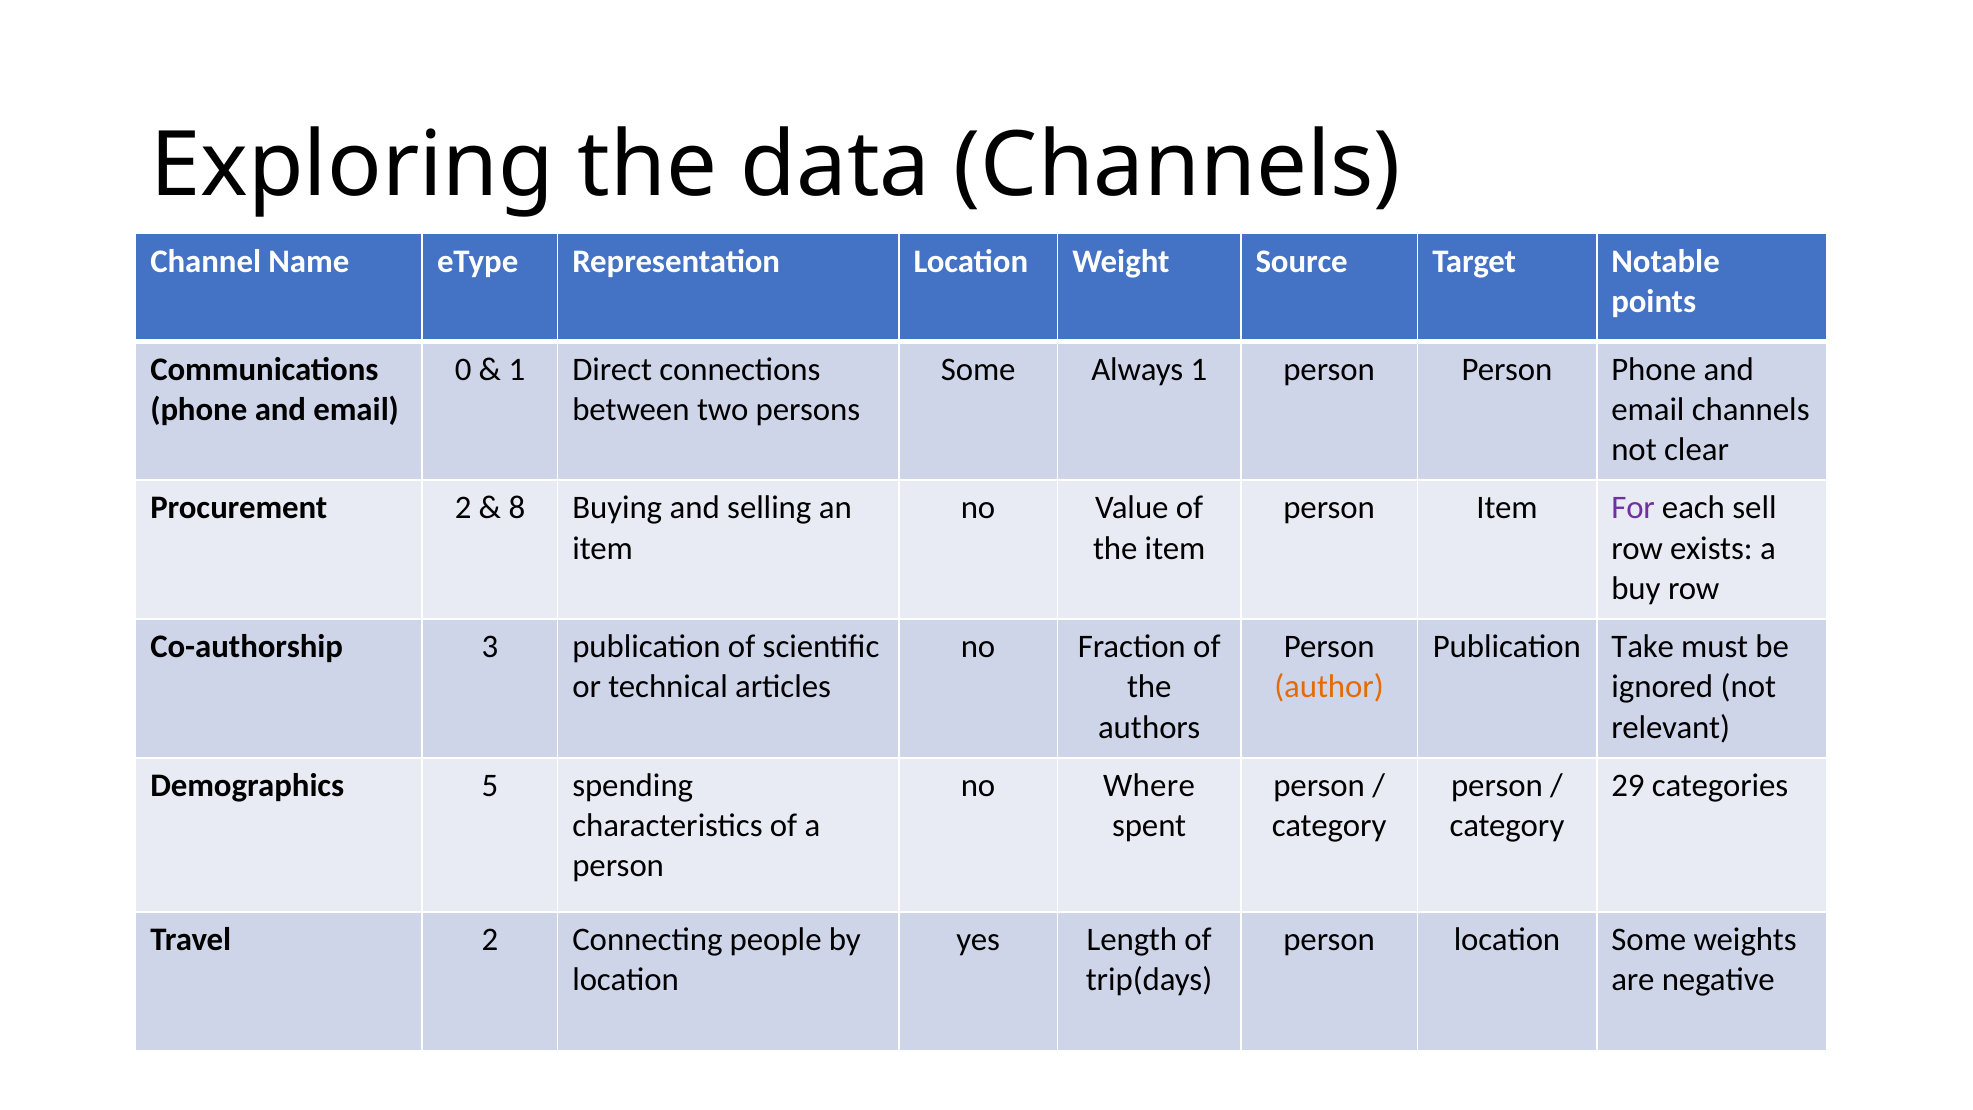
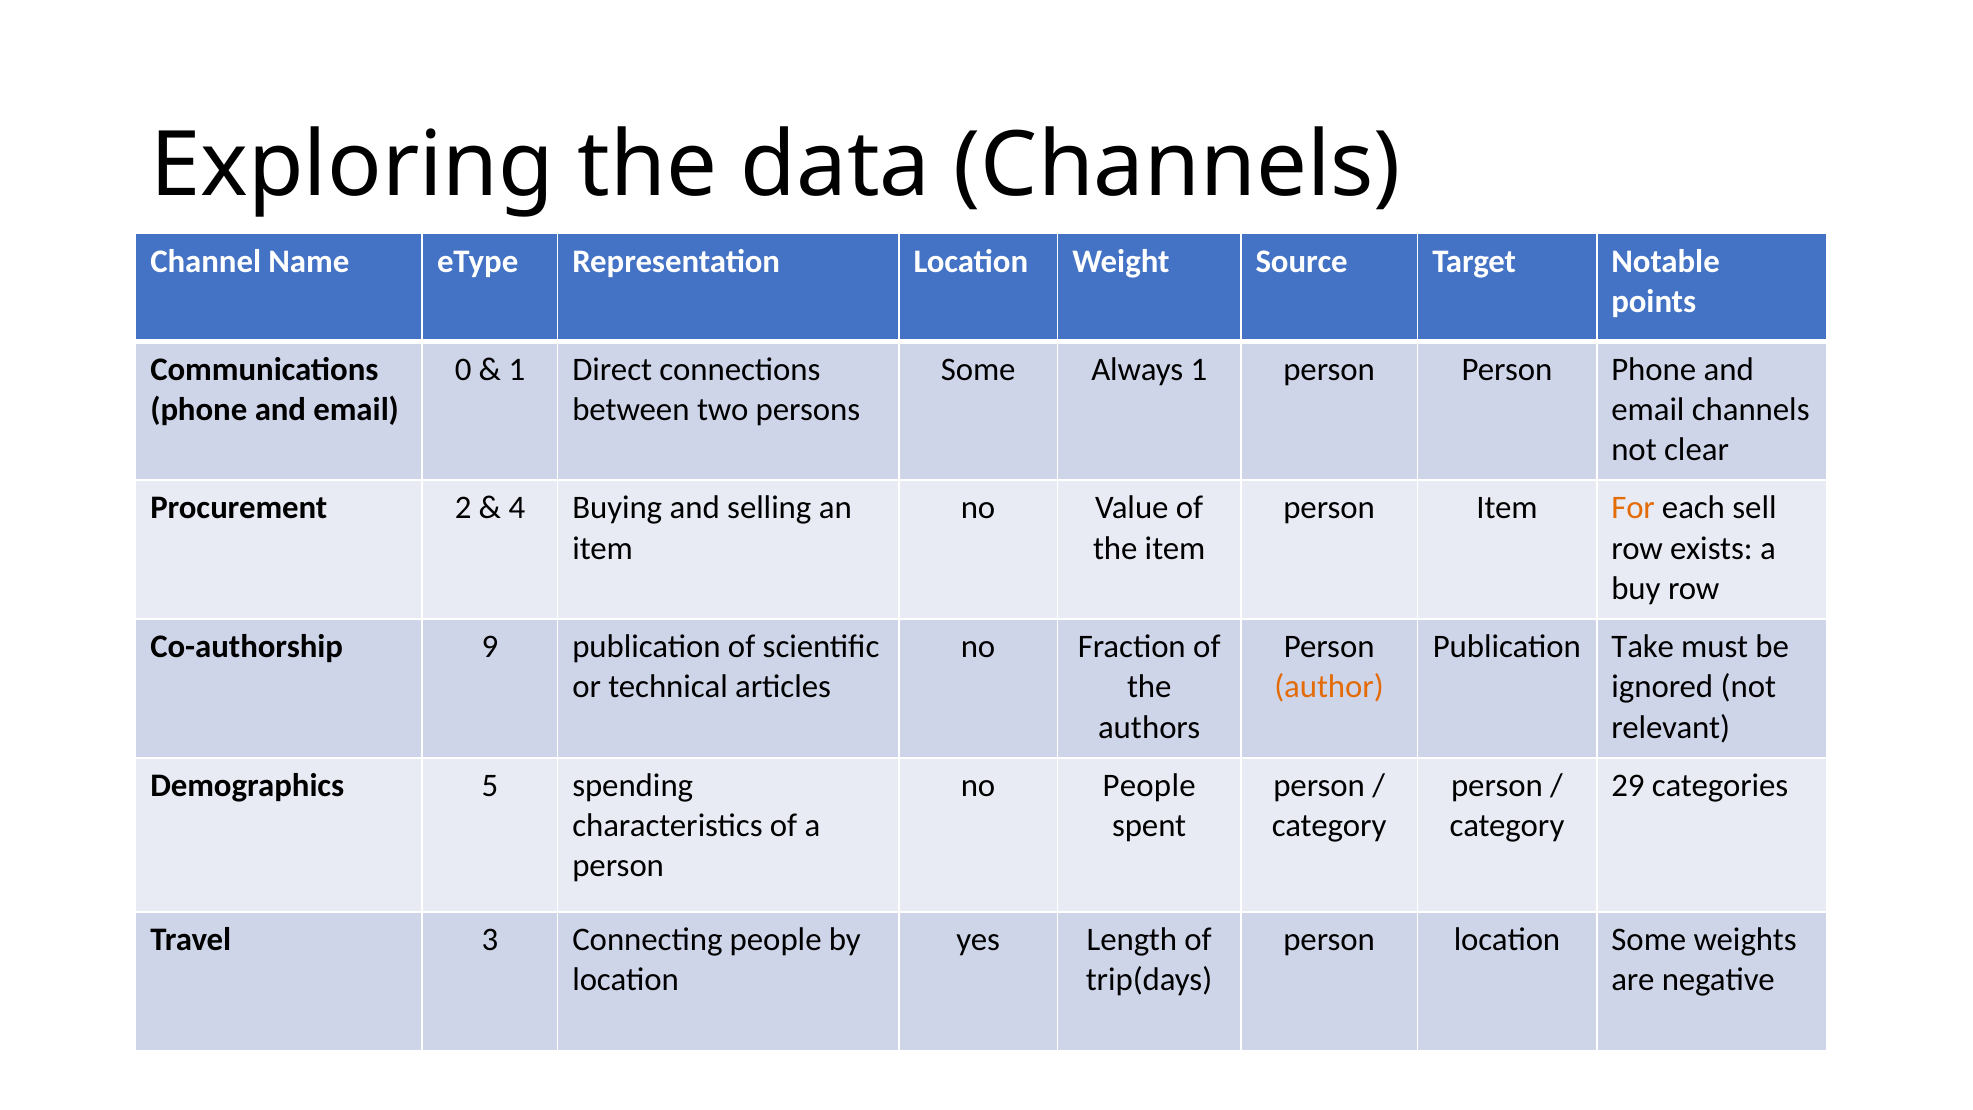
8: 8 -> 4 (517, 508)
For colour: purple -> orange (1633, 508)
3: 3 -> 9 (490, 647)
no Where: Where -> People (1149, 786)
Travel 2: 2 -> 3 (490, 940)
